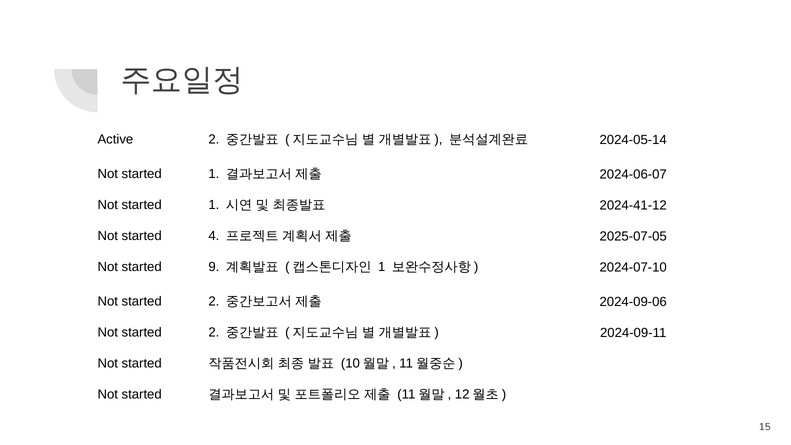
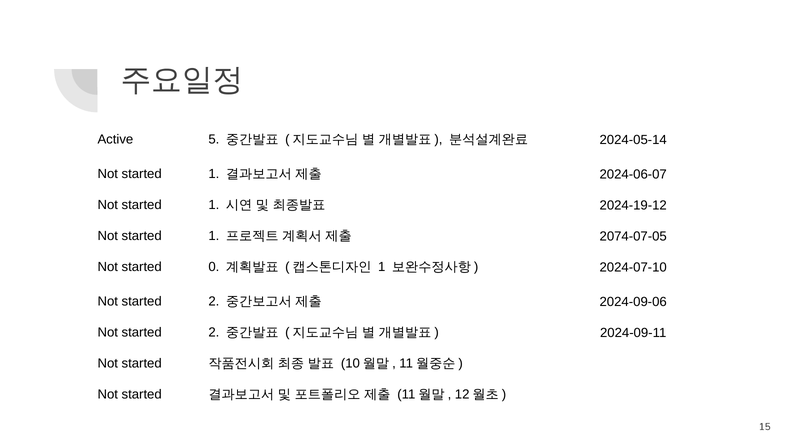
2: 2 -> 5 (214, 139)
2024-41-12: 2024-41-12 -> 2024-19-12 (633, 205)
4: 4 -> 1 (214, 236)
2025-07-05: 2025-07-05 -> 2074-07-05 (633, 236)
9: 9 -> 0 (214, 267)
